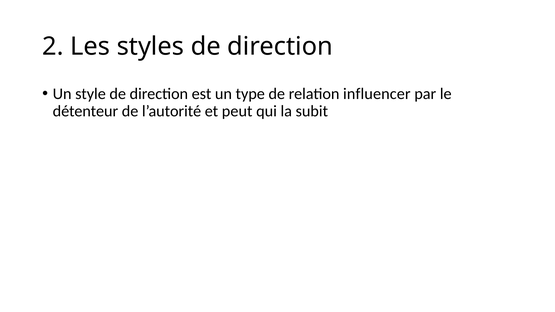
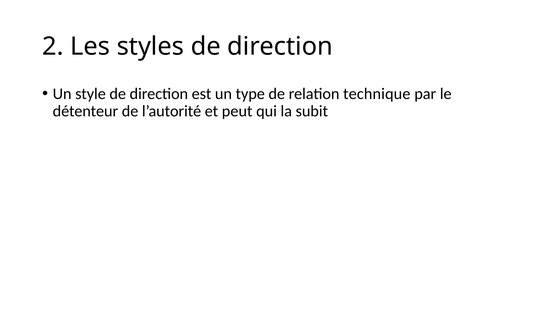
influencer: influencer -> technique (377, 94)
